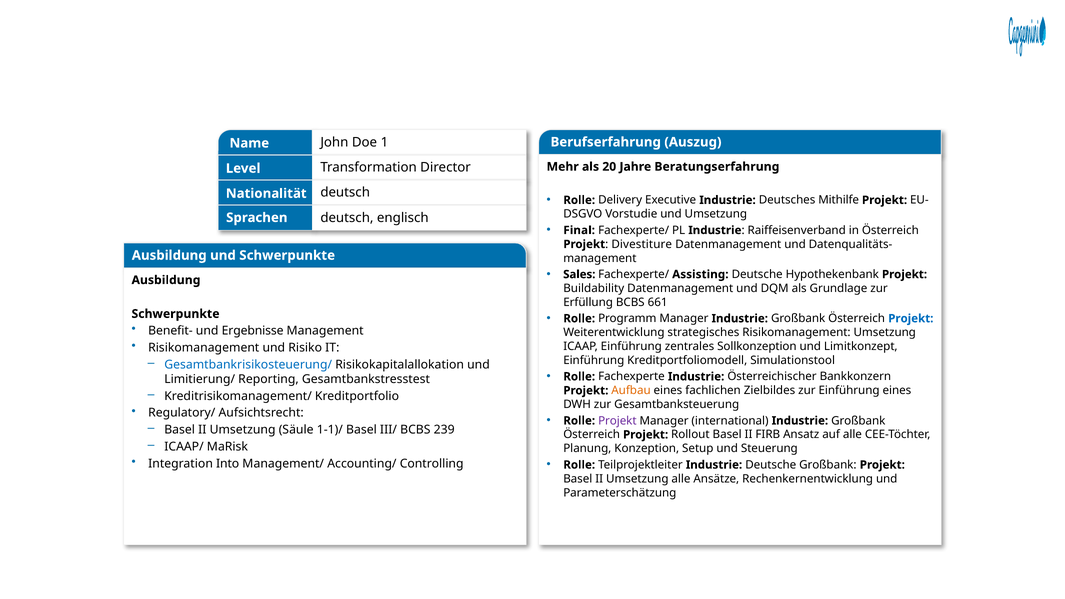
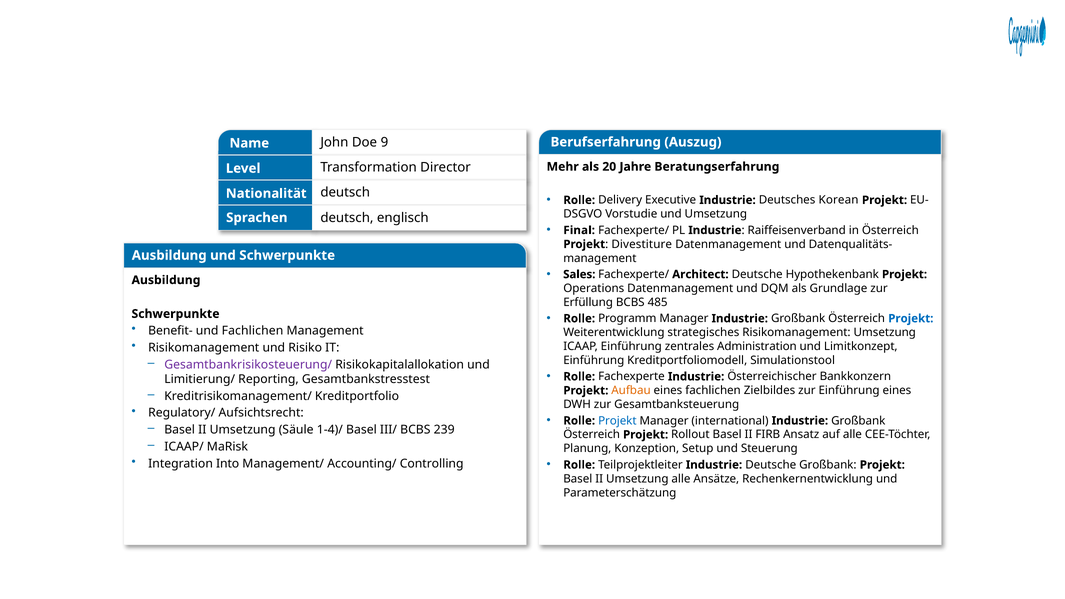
1: 1 -> 9 (384, 142)
Mithilfe: Mithilfe -> Korean (839, 200)
Assisting: Assisting -> Architect (700, 274)
Buildability: Buildability -> Operations (594, 288)
661: 661 -> 485 (658, 302)
und Ergebnisse: Ergebnisse -> Fachlichen (253, 331)
Sollkonzeption: Sollkonzeption -> Administration (757, 346)
Gesamtbankrisikosteuerung/ colour: blue -> purple (248, 365)
Projekt colour: purple -> blue (617, 421)
1-1)/: 1-1)/ -> 1-4)/ (330, 430)
